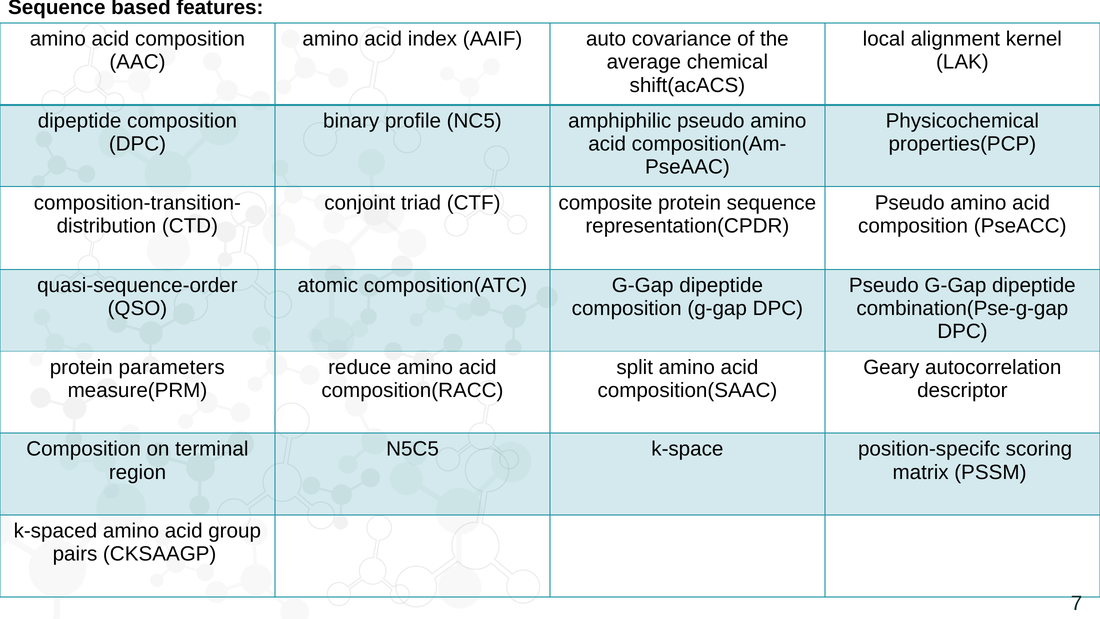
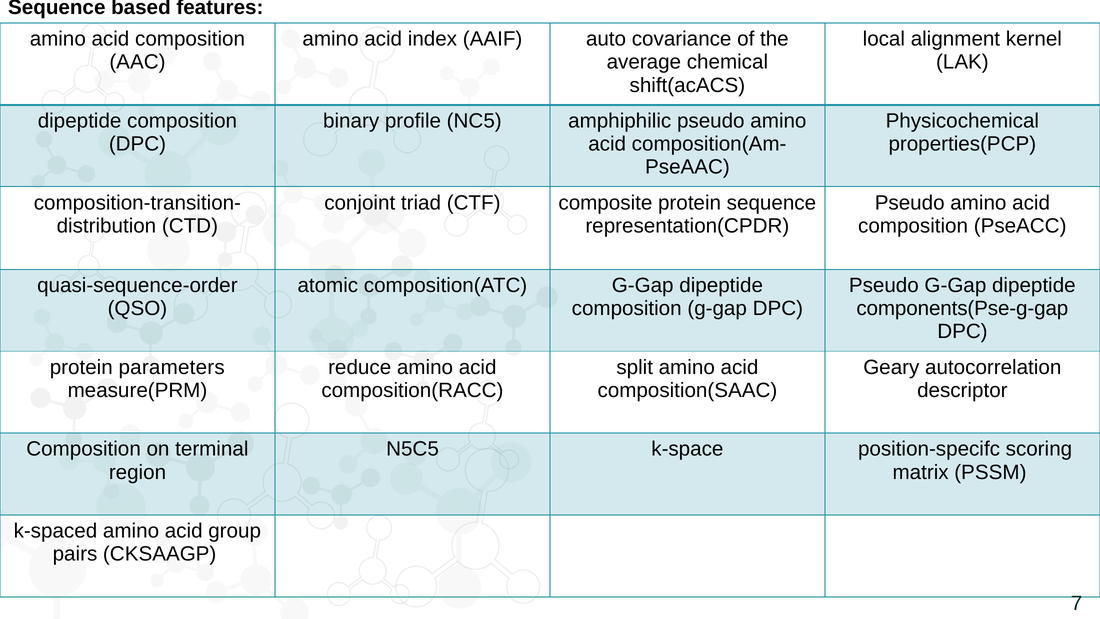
combination(Pse-g-gap: combination(Pse-g-gap -> components(Pse-g-gap (962, 308)
